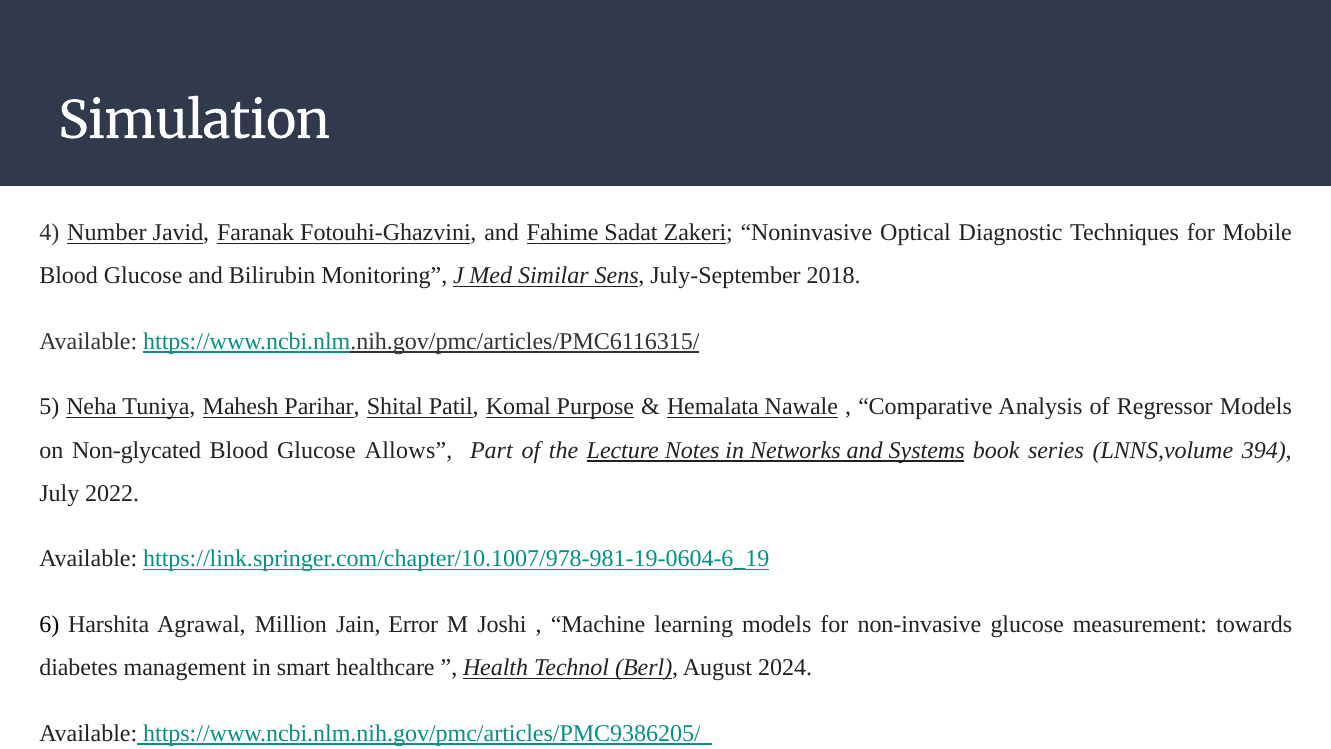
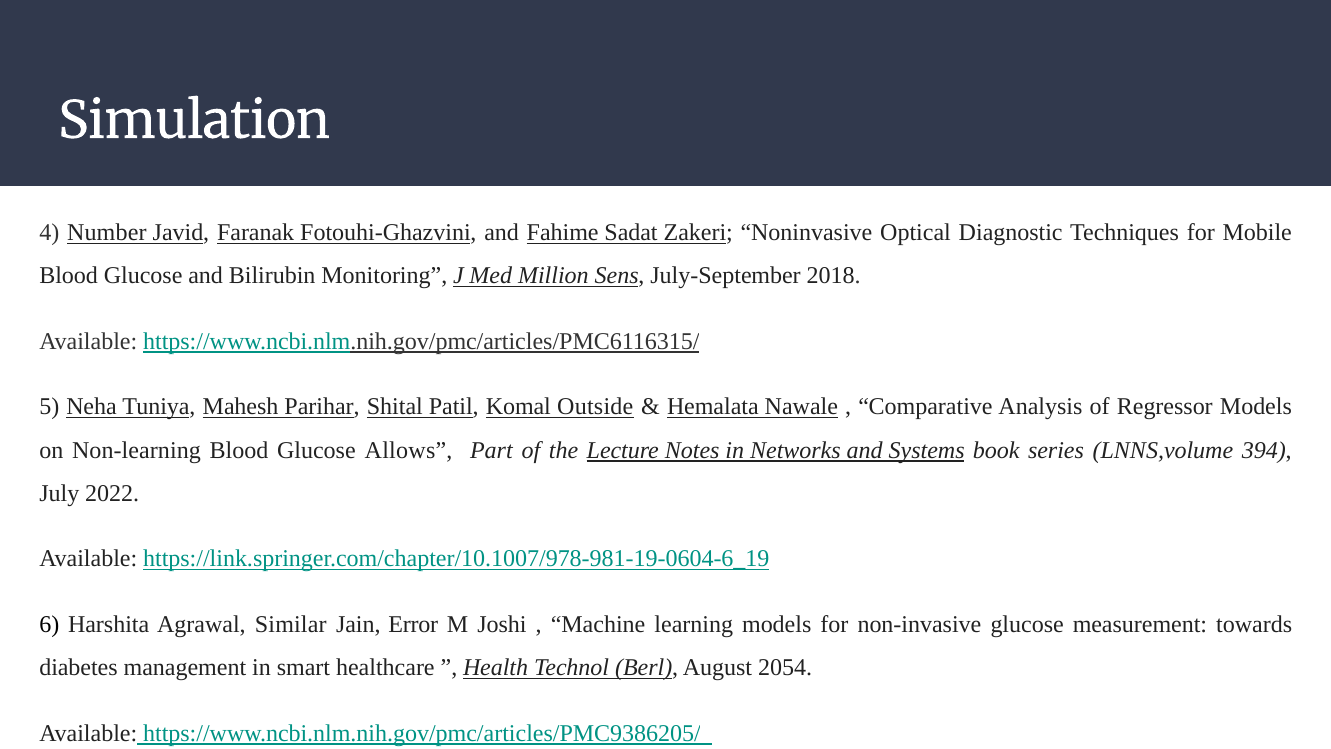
Similar: Similar -> Million (553, 276)
Purpose: Purpose -> Outside (595, 407)
Non-glycated: Non-glycated -> Non-learning (136, 450)
Million: Million -> Similar (291, 624)
2024: 2024 -> 2054 (785, 667)
